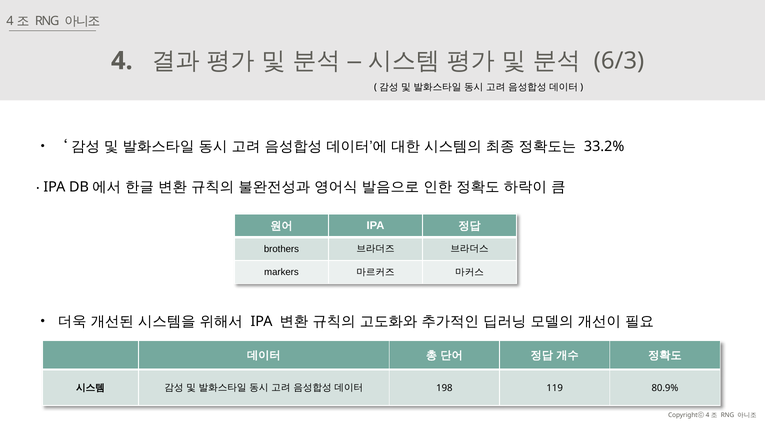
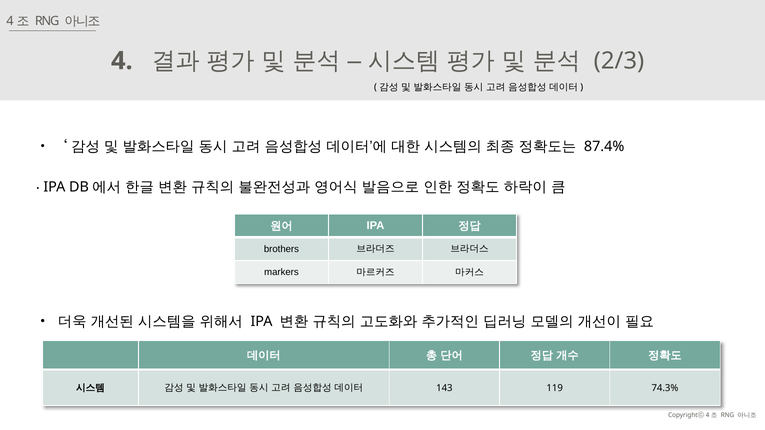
6/3: 6/3 -> 2/3 (619, 61)
33.2%: 33.2% -> 87.4% (604, 147)
198: 198 -> 143 (444, 388)
80.9%: 80.9% -> 74.3% (665, 388)
